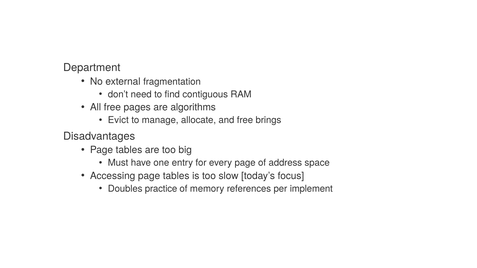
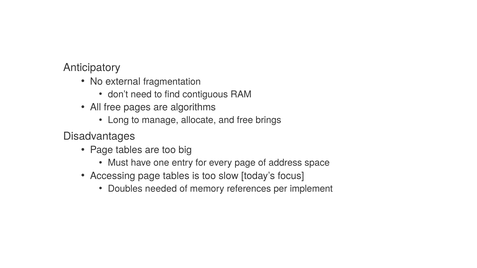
Department: Department -> Anticipatory (92, 68)
Evict: Evict -> Long (118, 120)
practice: practice -> needed (161, 189)
